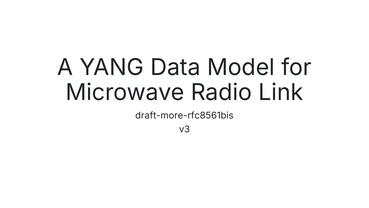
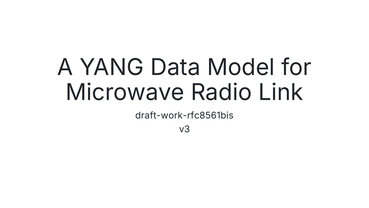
draft-more-rfc8561bis: draft-more-rfc8561bis -> draft-work-rfc8561bis (184, 115)
